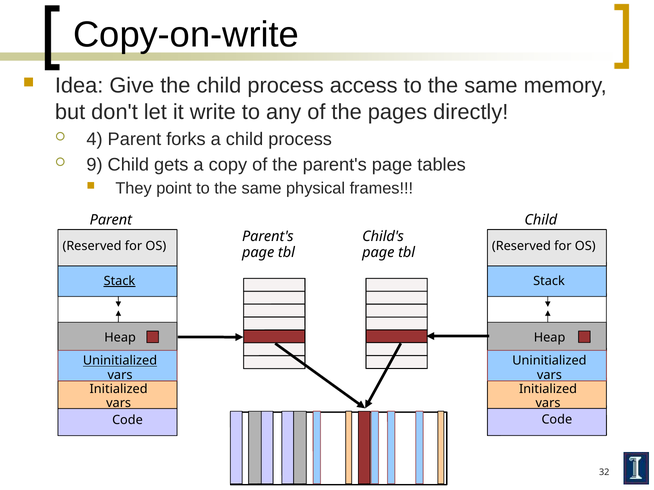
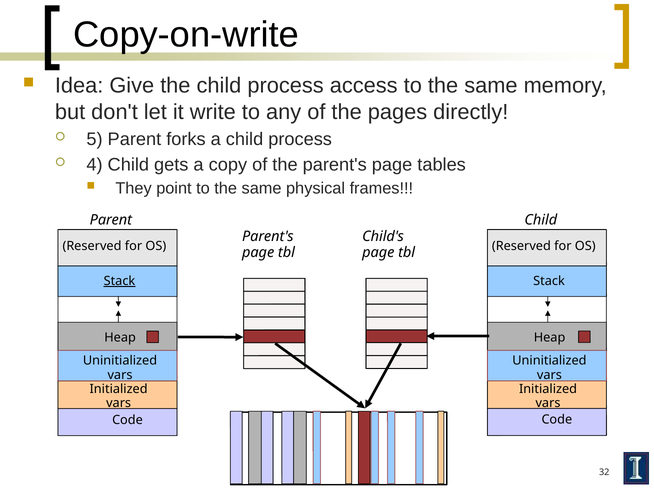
4: 4 -> 5 (95, 139)
9: 9 -> 4 (95, 165)
Uninitialized underline: present -> none (120, 361)
